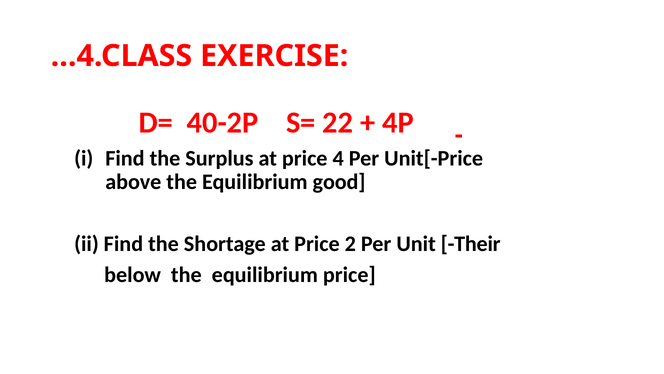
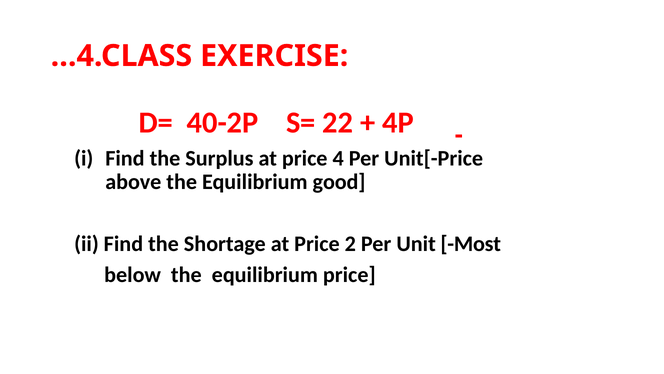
Their: Their -> Most (471, 244)
